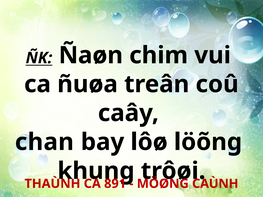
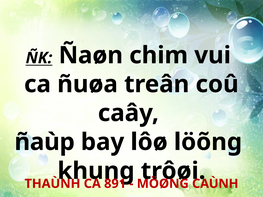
chan: chan -> ñaùp (45, 142)
